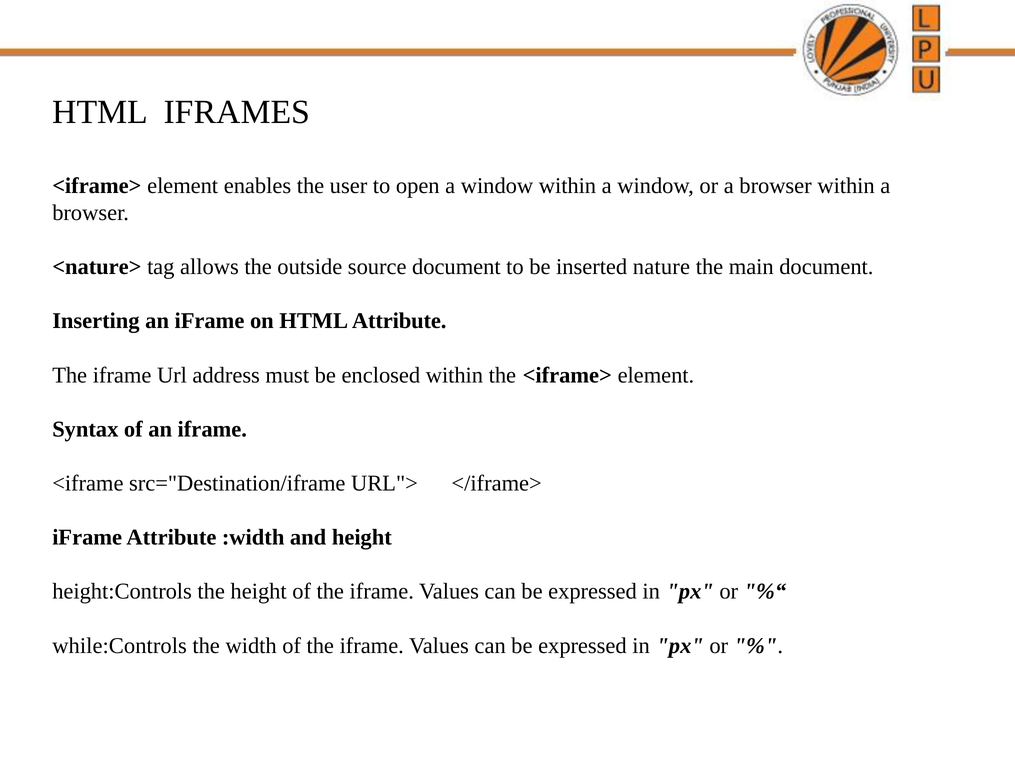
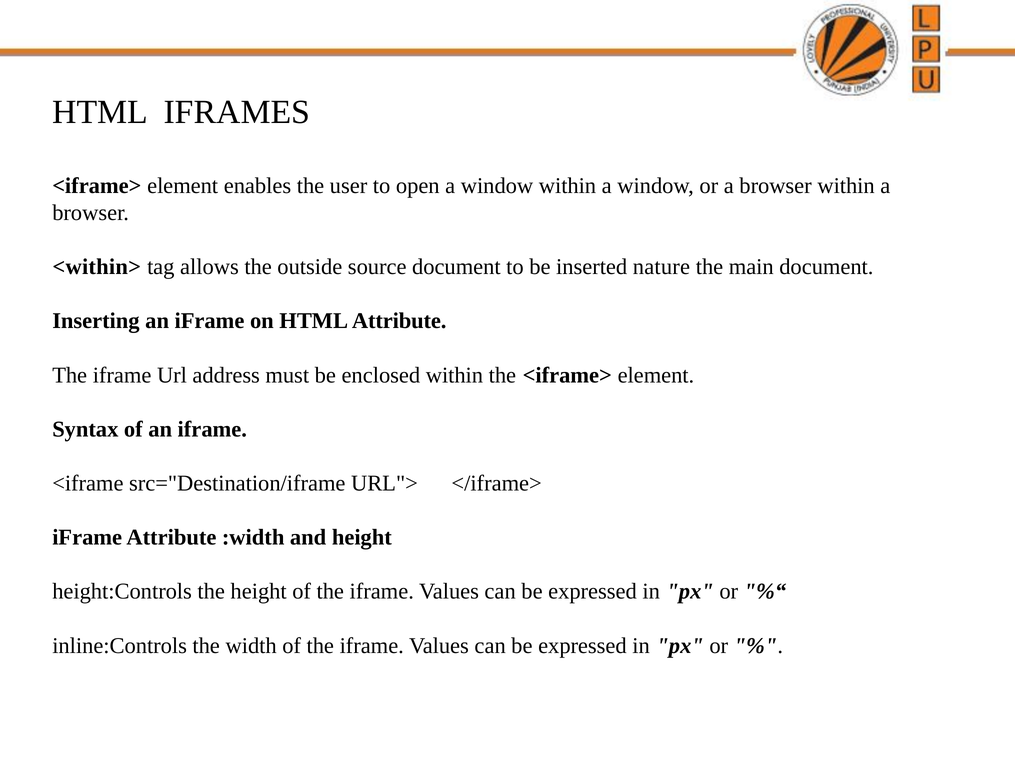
<nature>: <nature> -> <within> (97, 267)
while:Controls: while:Controls -> inline:Controls (120, 646)
